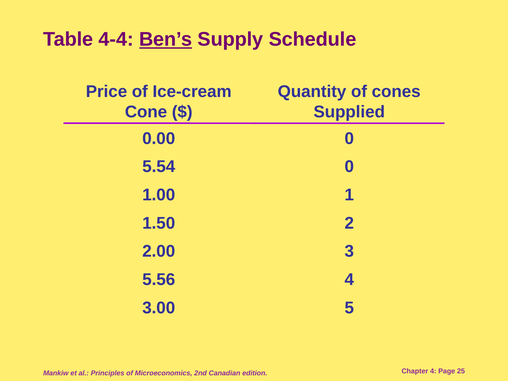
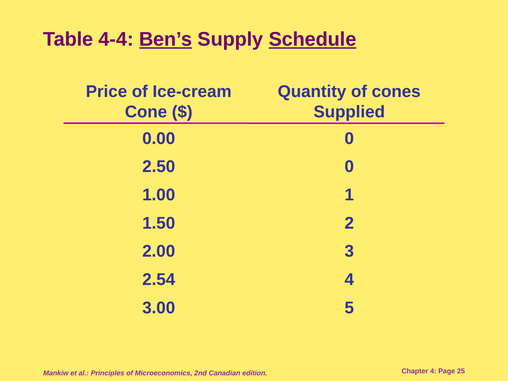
Schedule underline: none -> present (313, 39)
5.54: 5.54 -> 2.50 (159, 167)
5.56: 5.56 -> 2.54 (159, 280)
